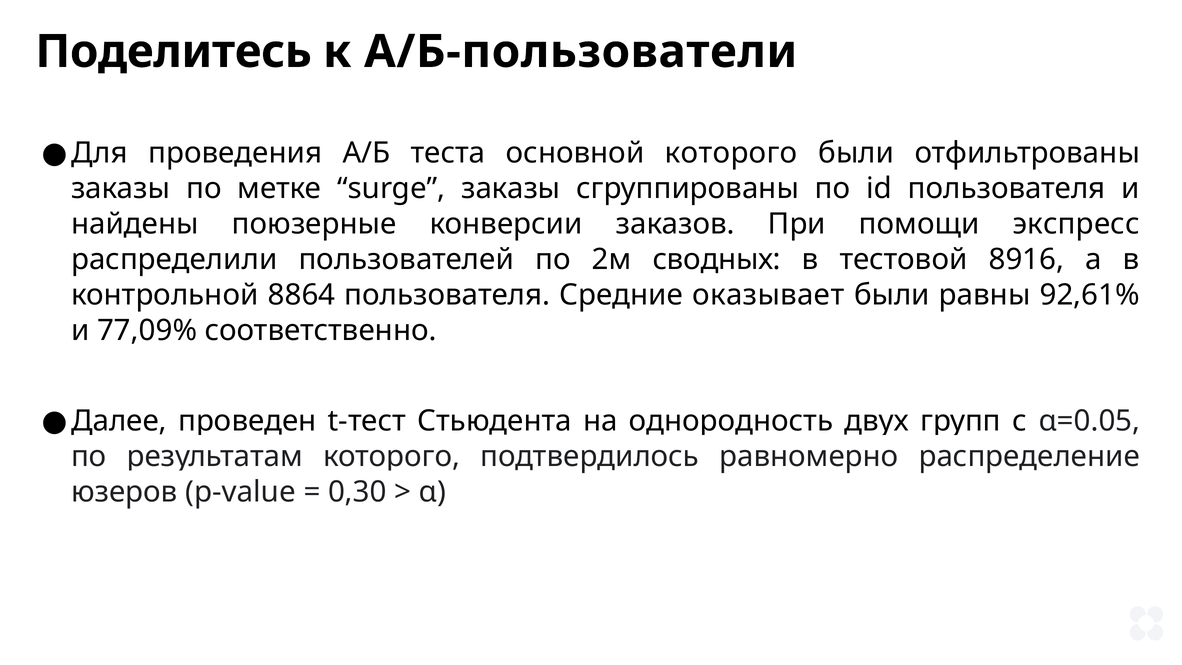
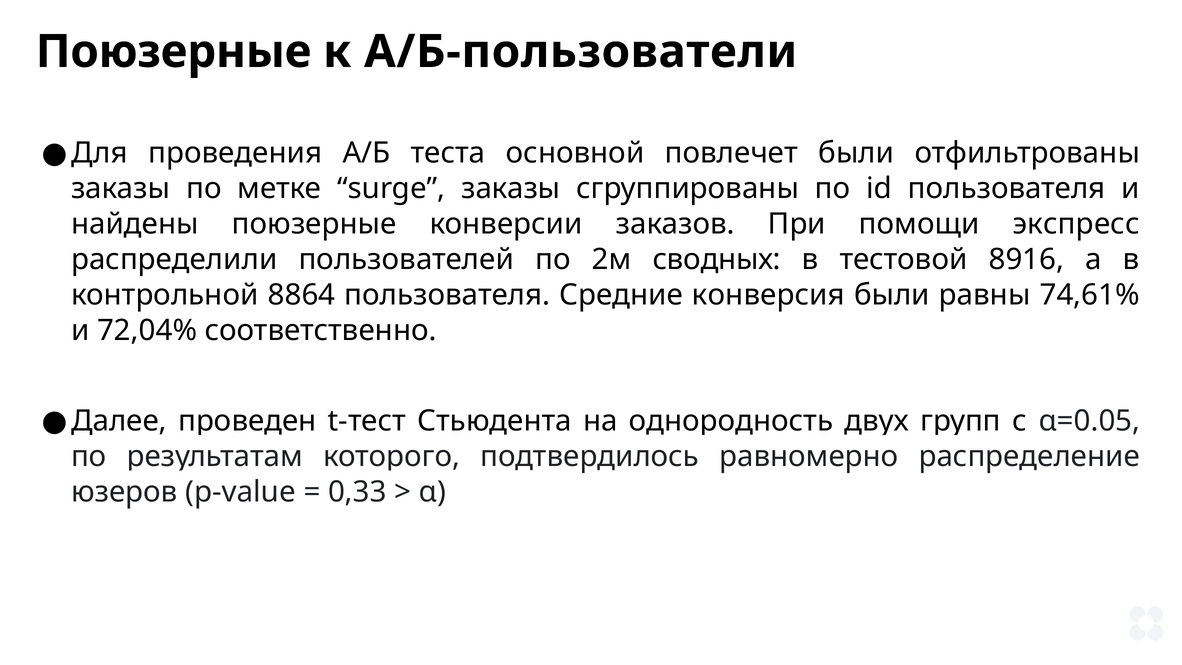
Поделитесь: Поделитесь -> Поюзерные (174, 52)
основной которого: которого -> повлечет (731, 153)
оказывает: оказывает -> конверсия (768, 295)
92,61%: 92,61% -> 74,61% (1090, 295)
77,09%: 77,09% -> 72,04% (147, 331)
0,30: 0,30 -> 0,33 (357, 492)
